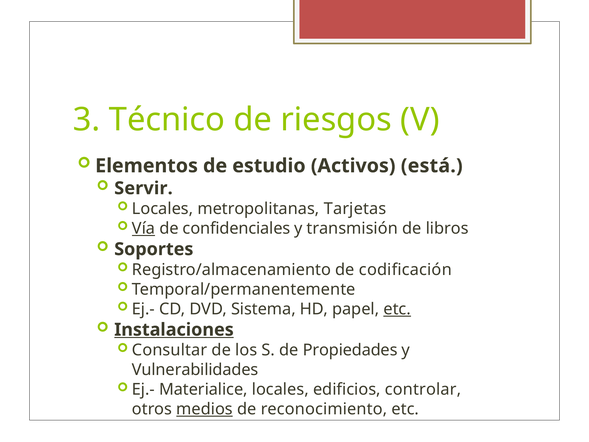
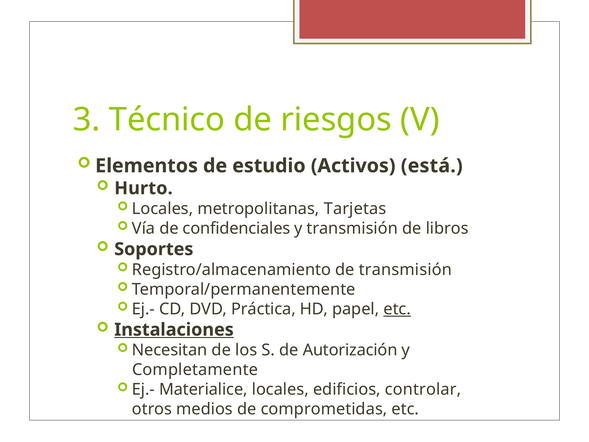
Servir: Servir -> Hurto (143, 188)
Vía underline: present -> none (144, 228)
de codificación: codificación -> transmisión (405, 270)
Sistema: Sistema -> Práctica (263, 309)
Consultar: Consultar -> Necesitan (170, 350)
Propiedades: Propiedades -> Autorización (350, 350)
Vulnerabilidades: Vulnerabilidades -> Completamente (195, 370)
medios underline: present -> none (204, 409)
reconocimiento: reconocimiento -> comprometidas (324, 409)
